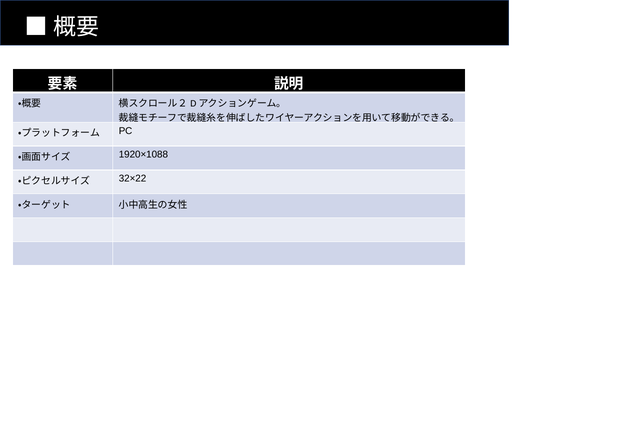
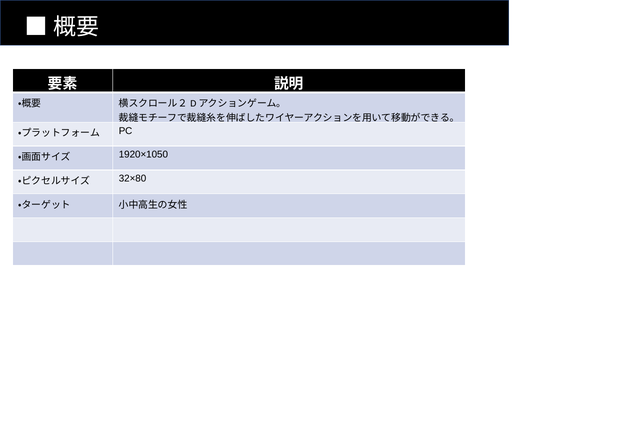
1920×1088: 1920×1088 -> 1920×1050 (143, 155)
32×22: 32×22 -> 32×80 (133, 178)
